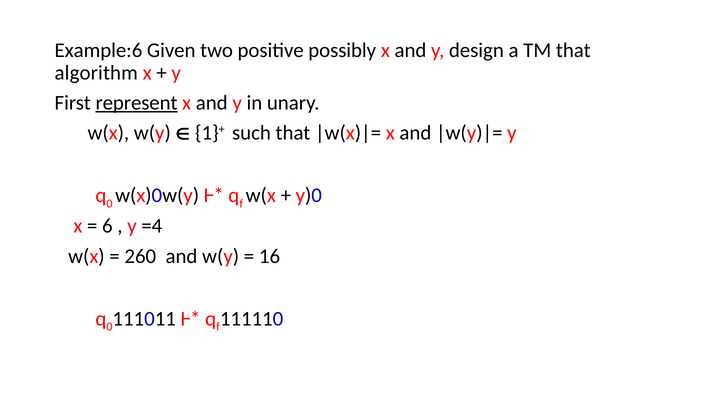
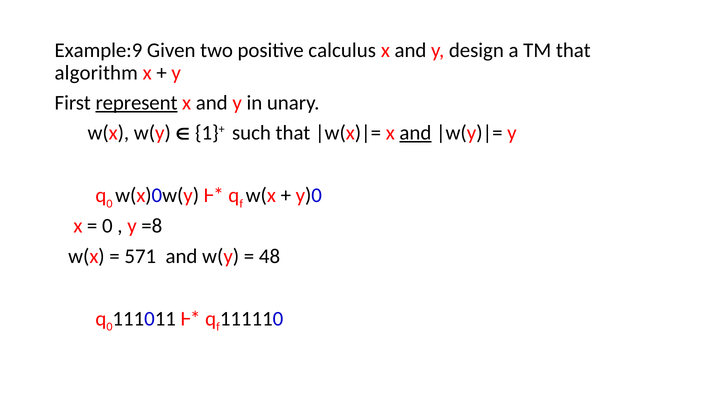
Example:6: Example:6 -> Example:9 (98, 50)
possibly: possibly -> calculus (342, 50)
and underline: none -> present (415, 133)
6: 6 -> 0 (107, 226)
=4: =4 -> =8 (152, 226)
260: 260 -> 571 (140, 256)
16: 16 -> 48 (270, 256)
